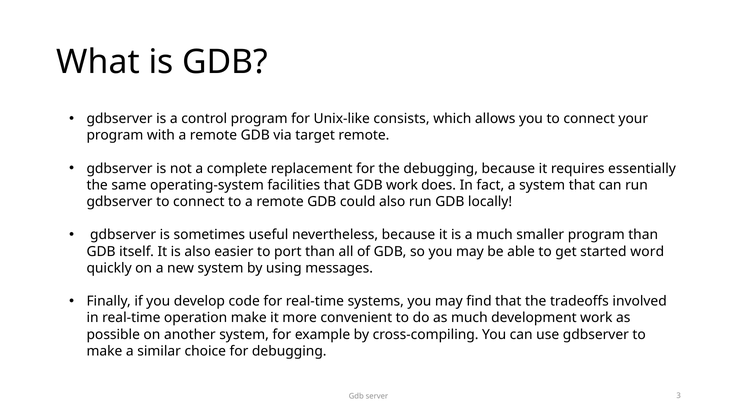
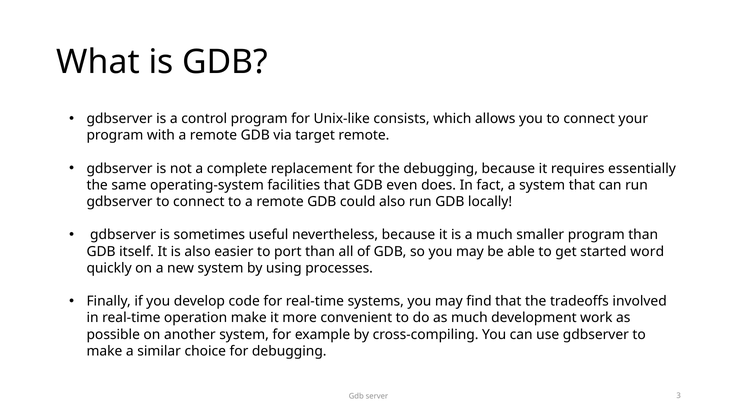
GDB work: work -> even (402, 185)
messages: messages -> processes (339, 268)
